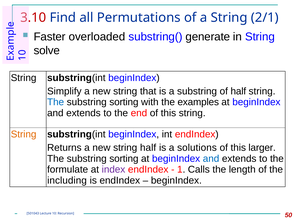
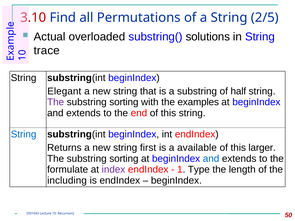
2/1: 2/1 -> 2/5 (265, 18)
Faster: Faster -> Actual (50, 37)
generate: generate -> solutions (208, 37)
solve: solve -> trace (47, 51)
Simplify: Simplify -> Elegant (64, 91)
The colour: blue -> purple (56, 102)
String colour: orange -> blue (24, 134)
string half: half -> first (148, 148)
solutions: solutions -> available (197, 148)
Calls: Calls -> Type (199, 170)
